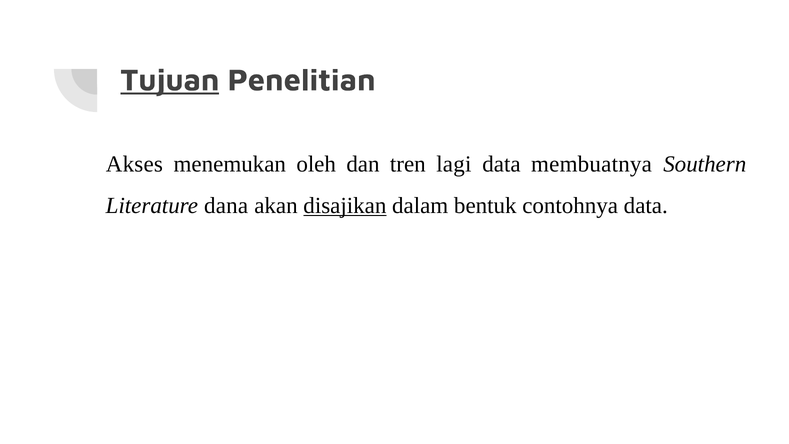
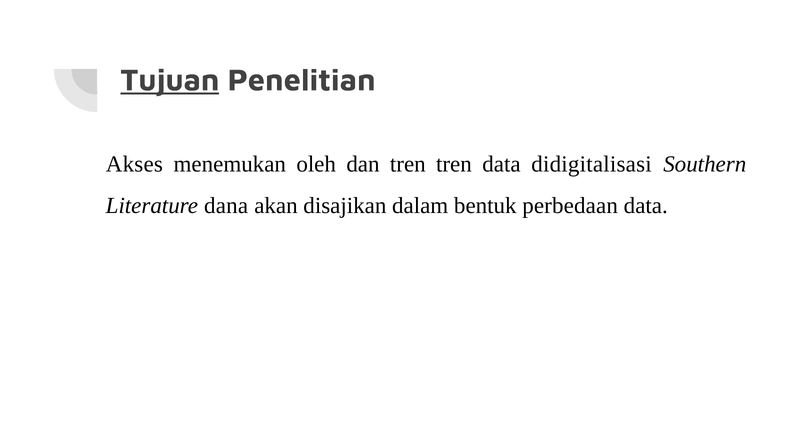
tren lagi: lagi -> tren (454, 164)
membuatnya: membuatnya -> didigitalisasi (592, 164)
disajikan underline: present -> none (345, 206)
contohnya: contohnya -> perbedaan (570, 206)
